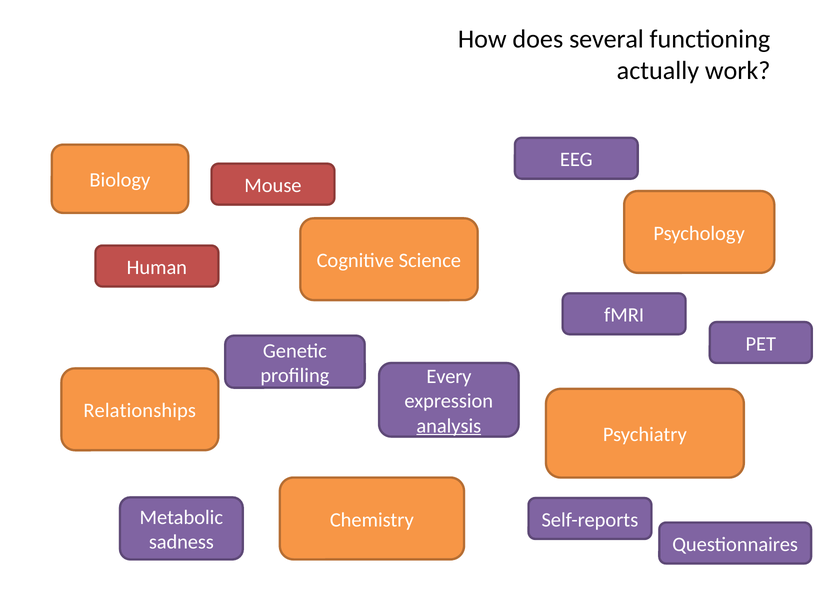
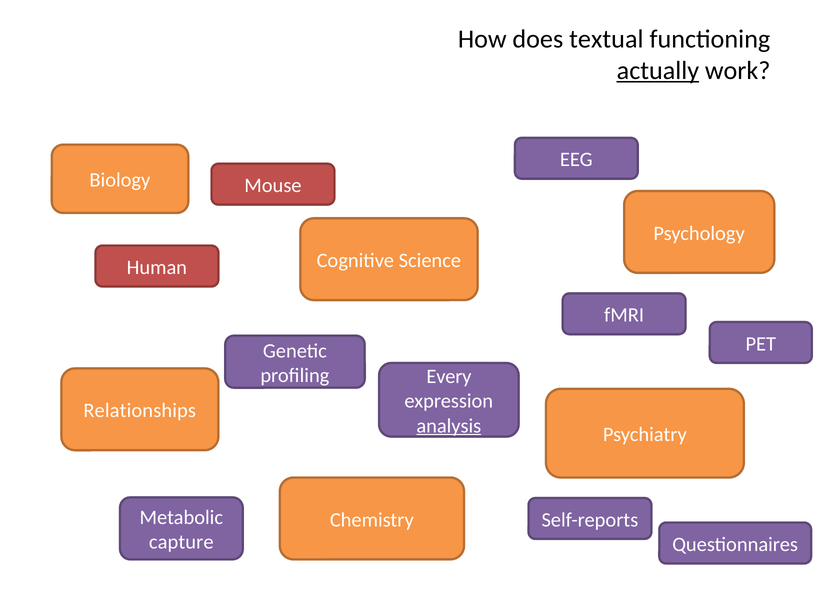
several: several -> textual (606, 39)
actually underline: none -> present (658, 71)
sadness: sadness -> capture (181, 542)
